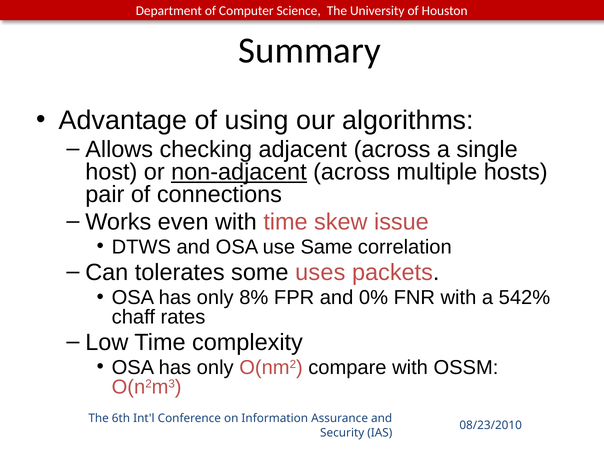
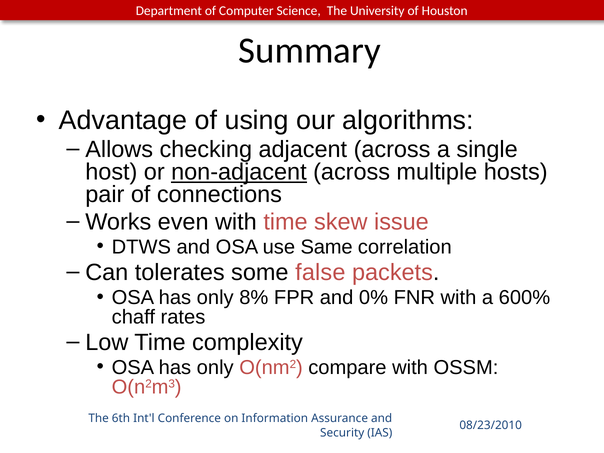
uses: uses -> false (320, 273)
542%: 542% -> 600% (524, 298)
